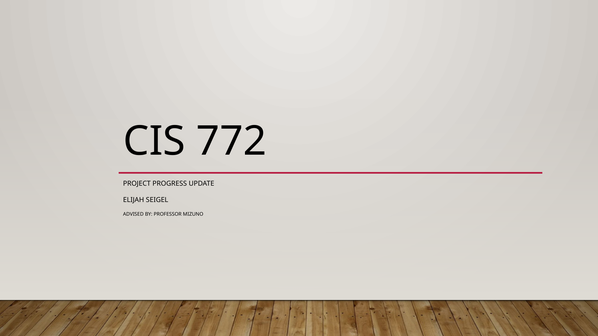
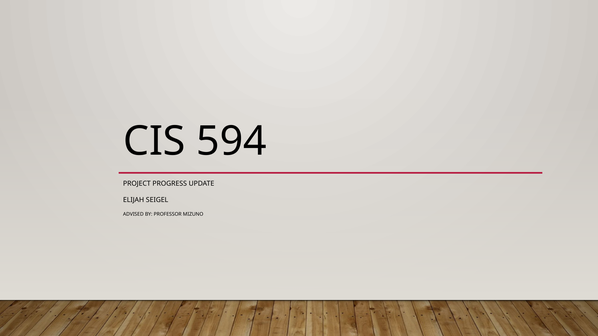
772: 772 -> 594 (231, 142)
